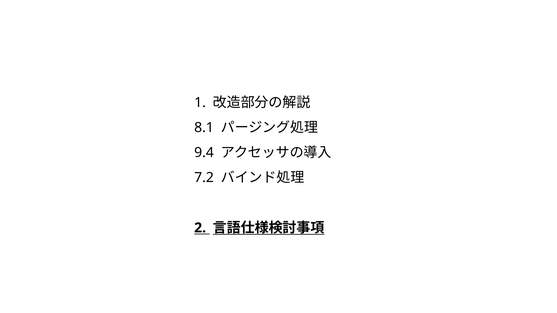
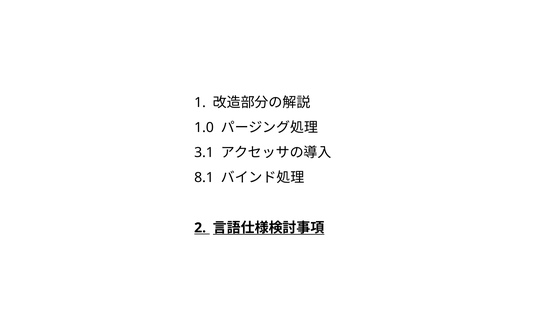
8.1: 8.1 -> 1.0 (204, 128)
9.4: 9.4 -> 3.1 (204, 153)
7.2: 7.2 -> 8.1 (204, 178)
